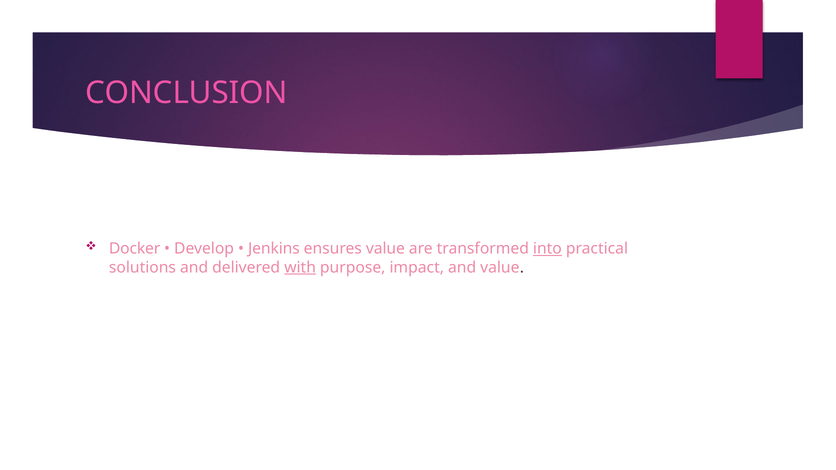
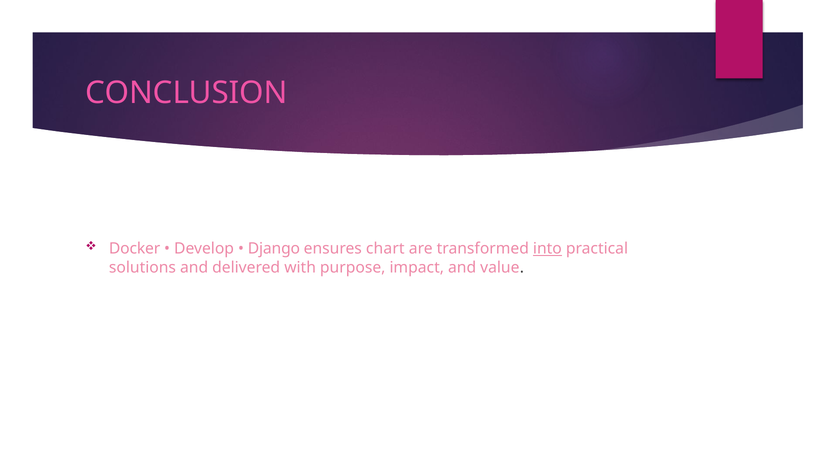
Jenkins: Jenkins -> Django (274, 249)
ensures value: value -> chart (385, 249)
with underline: present -> none (300, 268)
